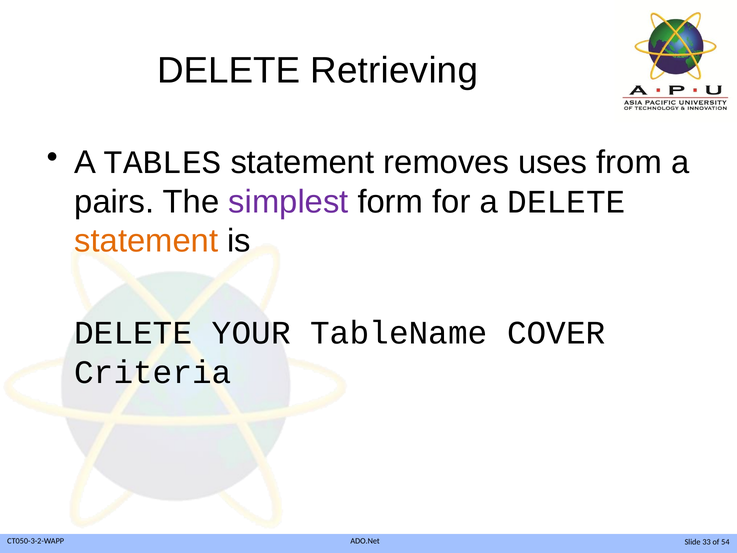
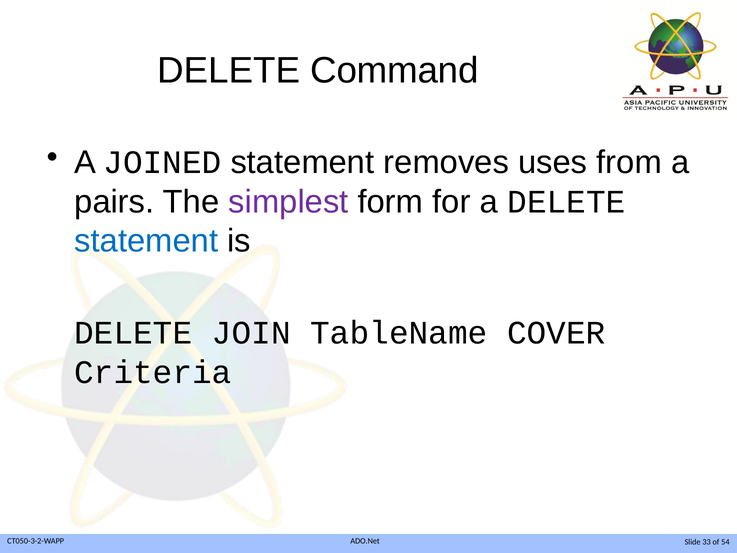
Retrieving: Retrieving -> Command (395, 71)
TABLES: TABLES -> JOINED (162, 162)
statement colour: orange -> blue (146, 241)
YOUR: YOUR -> JOIN (251, 333)
